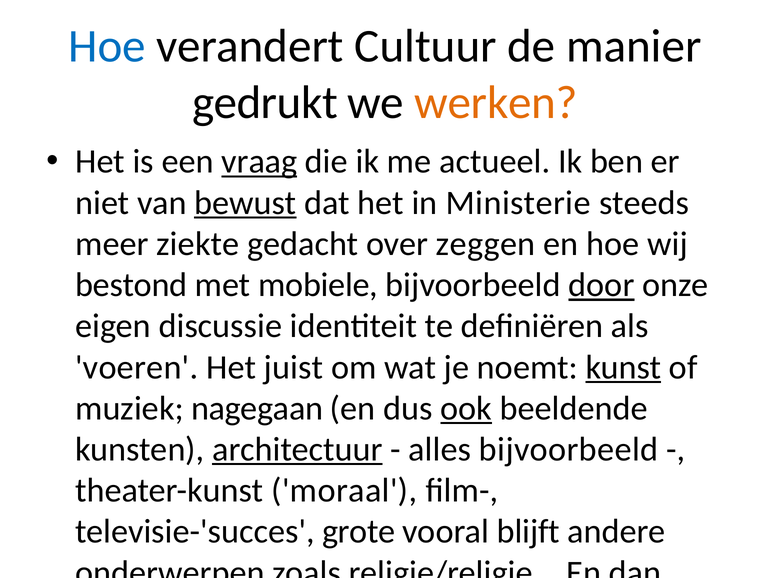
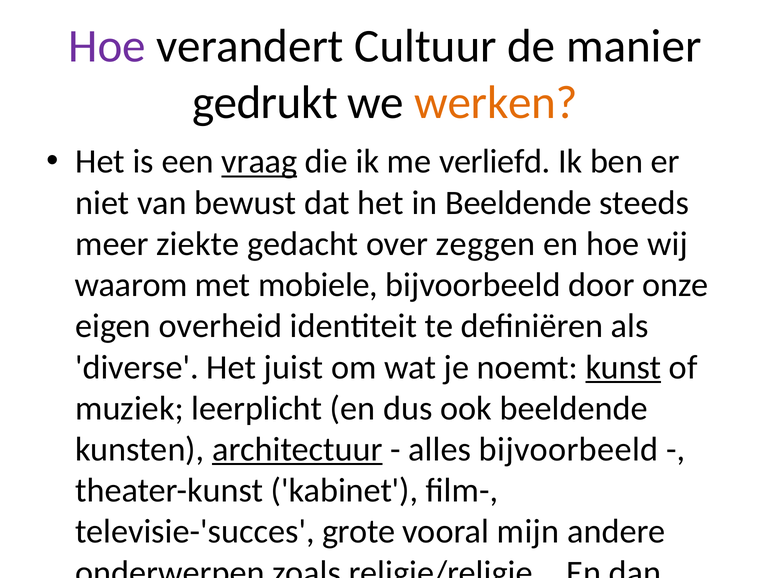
Hoe colour: blue -> purple (107, 46)
actueel: actueel -> verliefd (495, 162)
bewust underline: present -> none (245, 203)
in Ministerie: Ministerie -> Beeldende (519, 203)
bestond: bestond -> waarom (131, 285)
door underline: present -> none (601, 285)
discussie: discussie -> overheid (220, 326)
voeren: voeren -> diverse (137, 367)
nagegaan: nagegaan -> leerplicht (257, 409)
ook underline: present -> none (466, 409)
moraal: moraal -> kabinet (344, 491)
vooral blijft: blijft -> mijn (528, 532)
